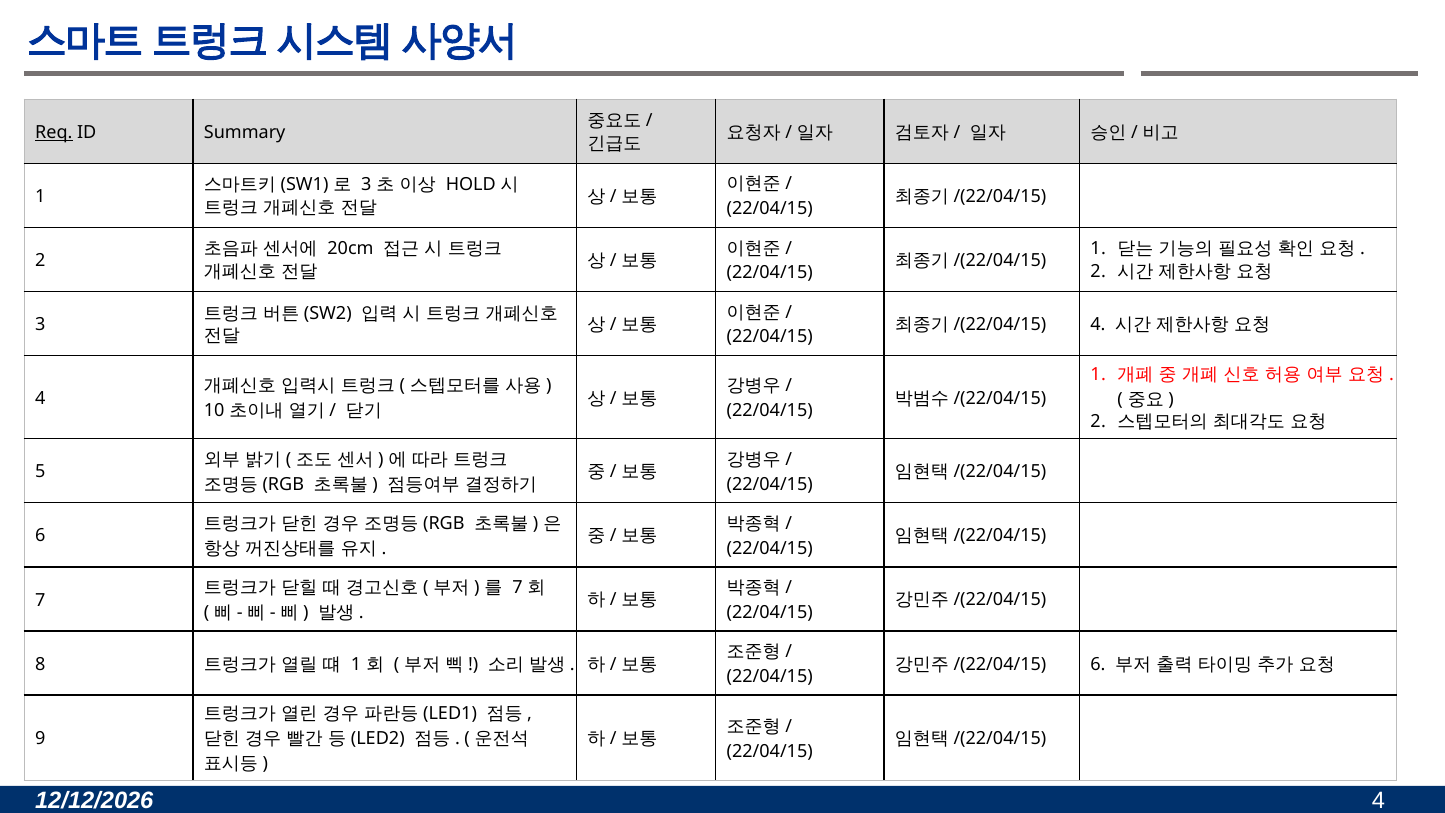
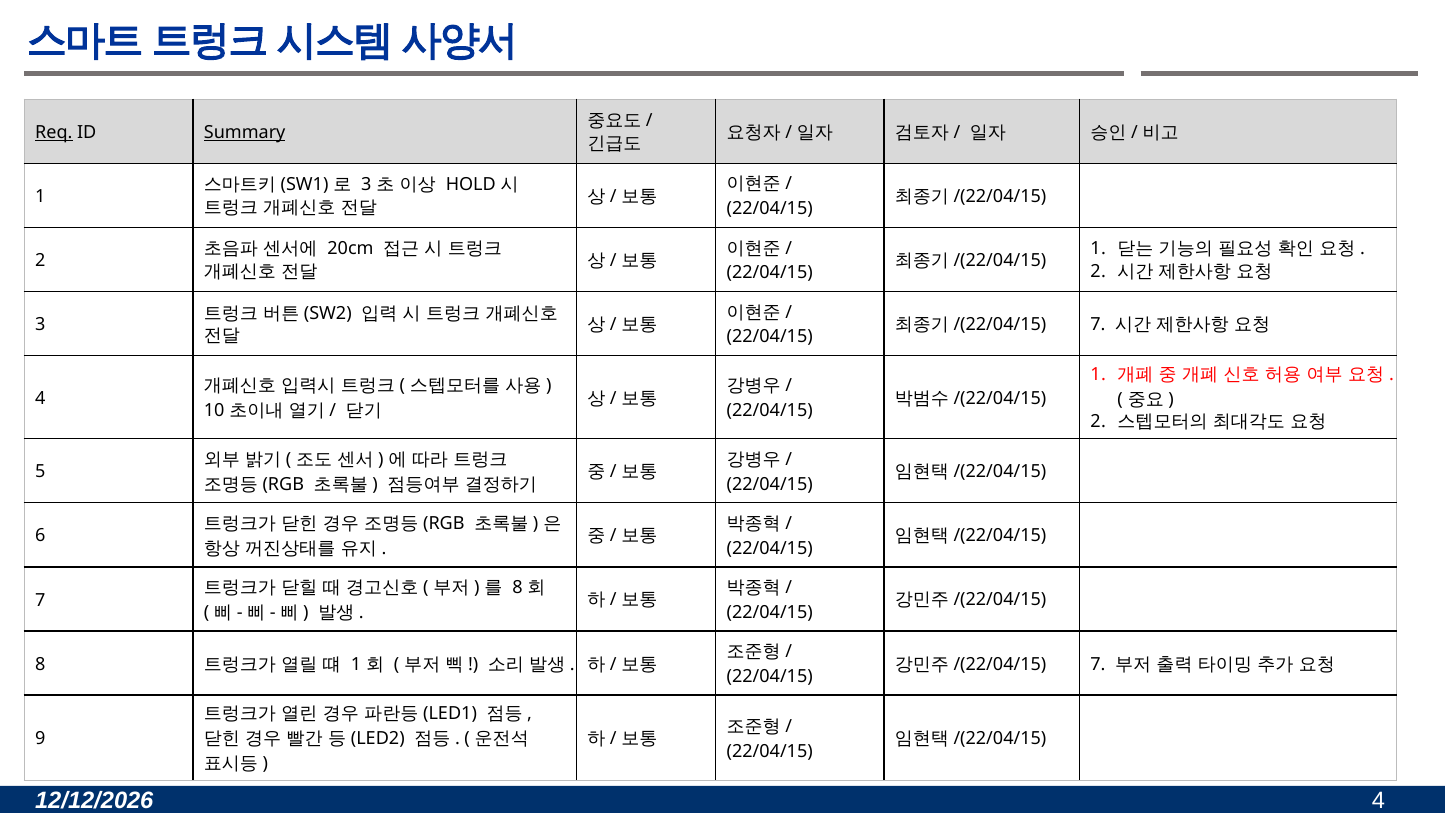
Summary underline: none -> present (245, 132)
4: 4 -> 7 (1098, 324)
7: 7 -> 8 (517, 587)
6: 6 -> 7 (1098, 664)
